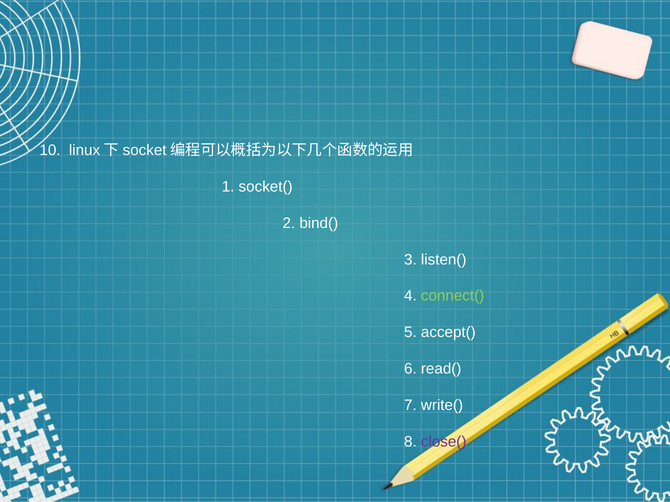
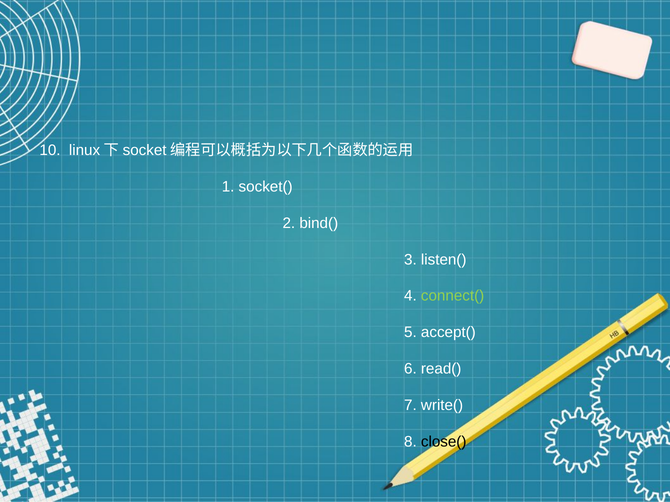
close( colour: purple -> black (444, 442)
